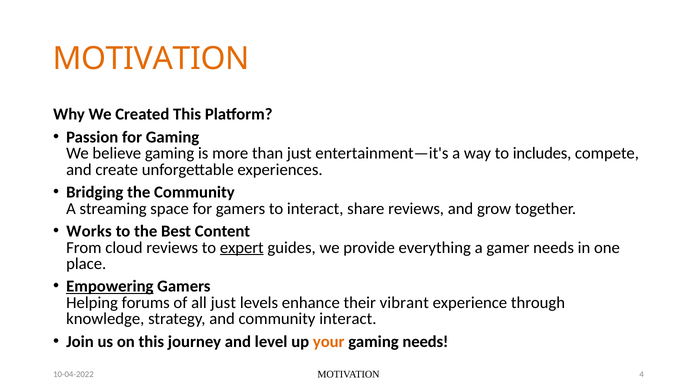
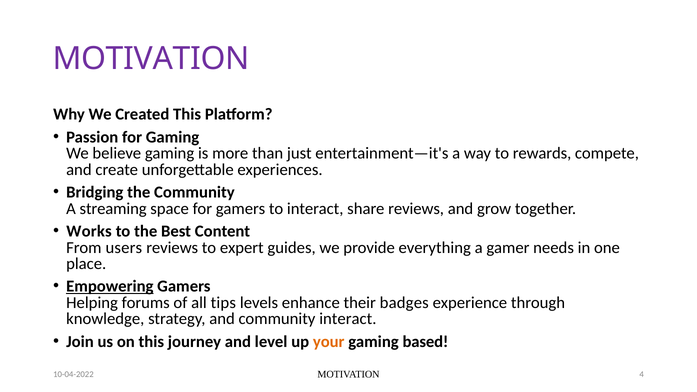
MOTIVATION colour: orange -> purple (151, 59)
includes: includes -> rewards (542, 153)
cloud: cloud -> users (124, 248)
expert underline: present -> none (242, 248)
all just: just -> tips (223, 303)
vibrant: vibrant -> badges (404, 303)
gaming needs: needs -> based (425, 342)
